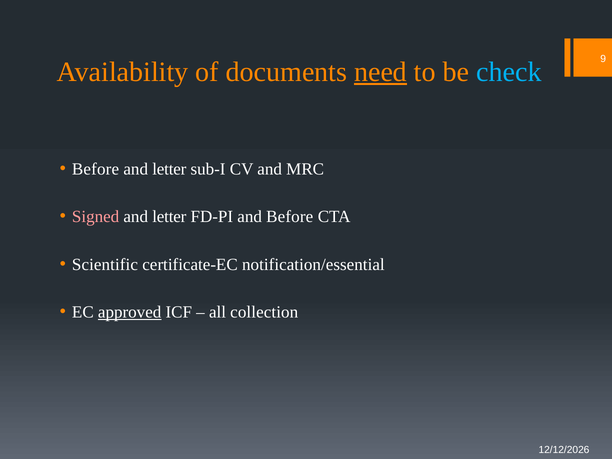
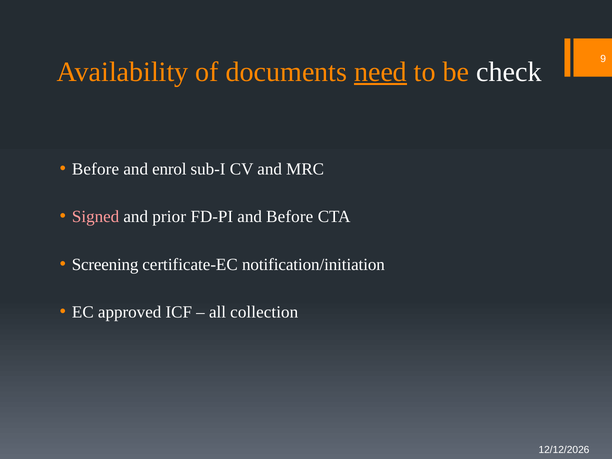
check colour: light blue -> white (509, 72)
letter: letter -> enrol (169, 169)
letter: letter -> prior (169, 217)
Scientific: Scientific -> Screening (105, 264)
notification/essential: notification/essential -> notification/initiation (313, 264)
approved underline: present -> none (130, 312)
